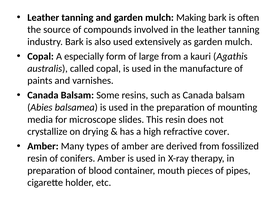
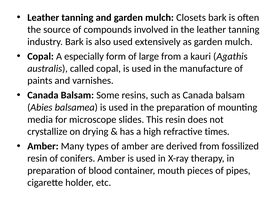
Making: Making -> Closets (191, 18)
cover: cover -> times (217, 132)
